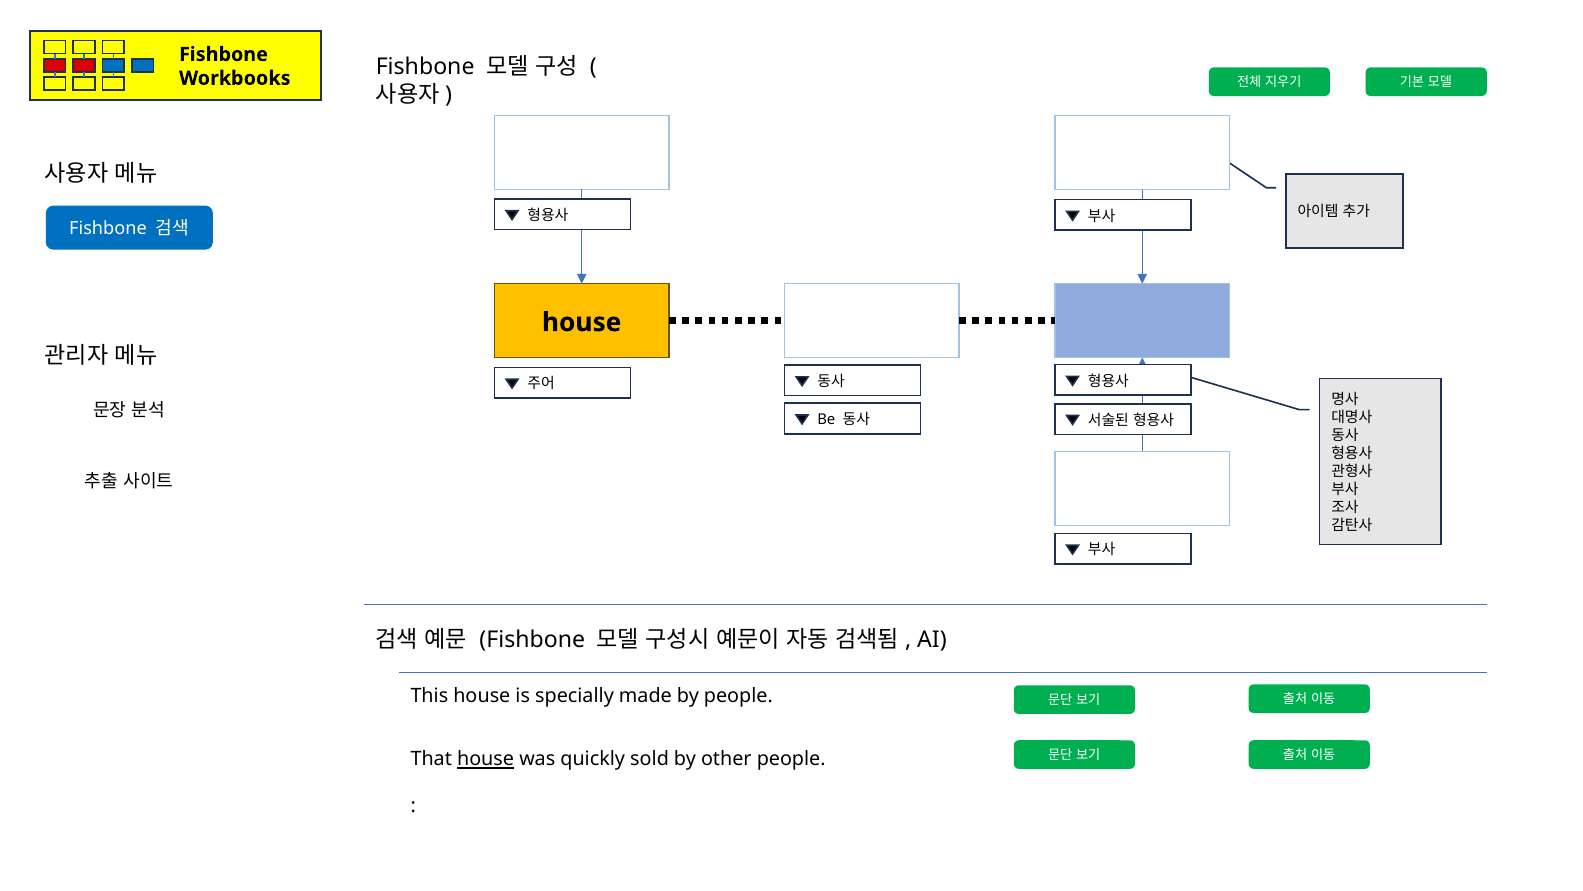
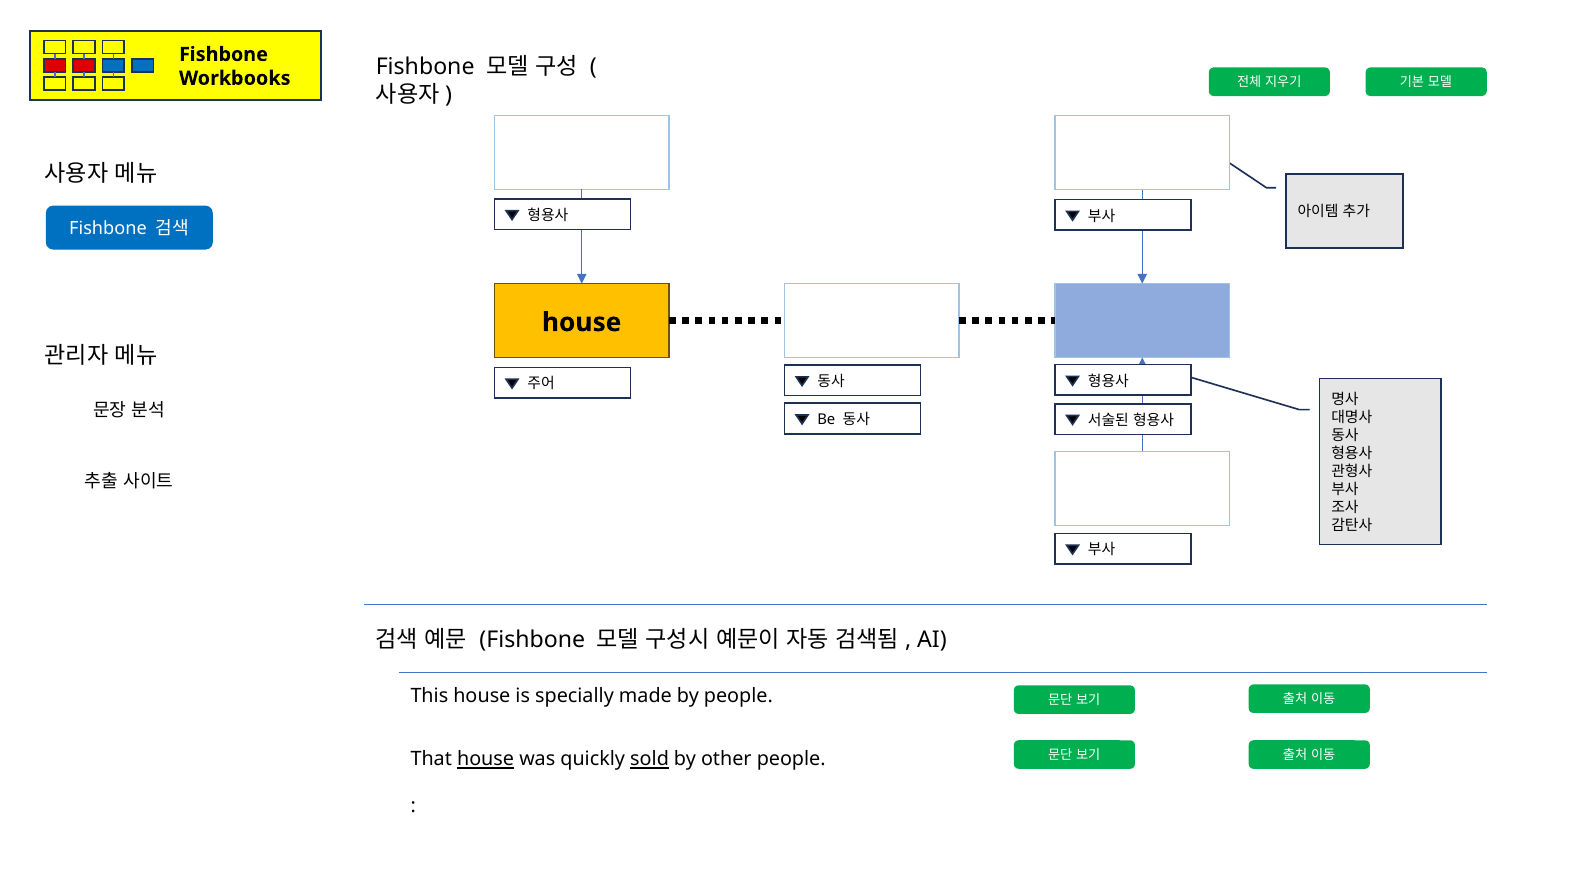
sold underline: none -> present (650, 759)
